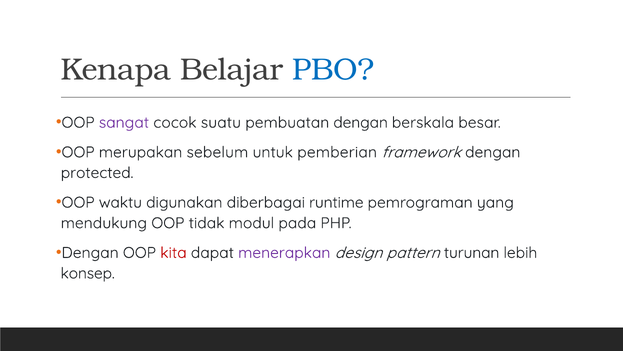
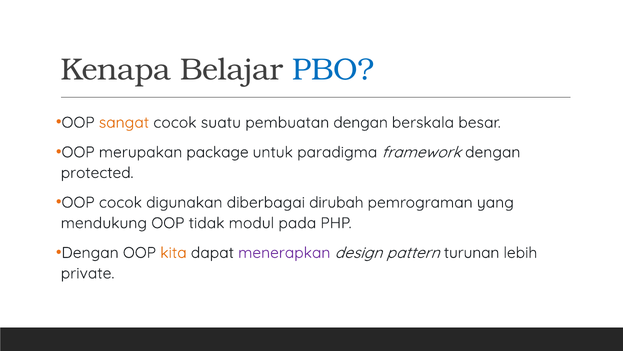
sangat colour: purple -> orange (124, 122)
sebelum: sebelum -> package (218, 152)
pemberian: pemberian -> paradigma (337, 152)
OOP waktu: waktu -> cocok (120, 202)
runtime: runtime -> dirubah (336, 202)
kita colour: red -> orange (173, 252)
konsep: konsep -> private (88, 273)
